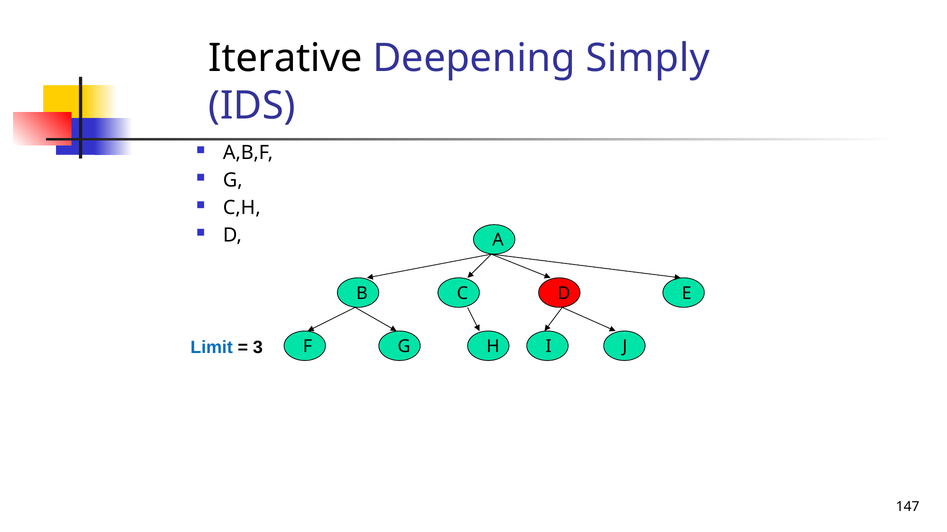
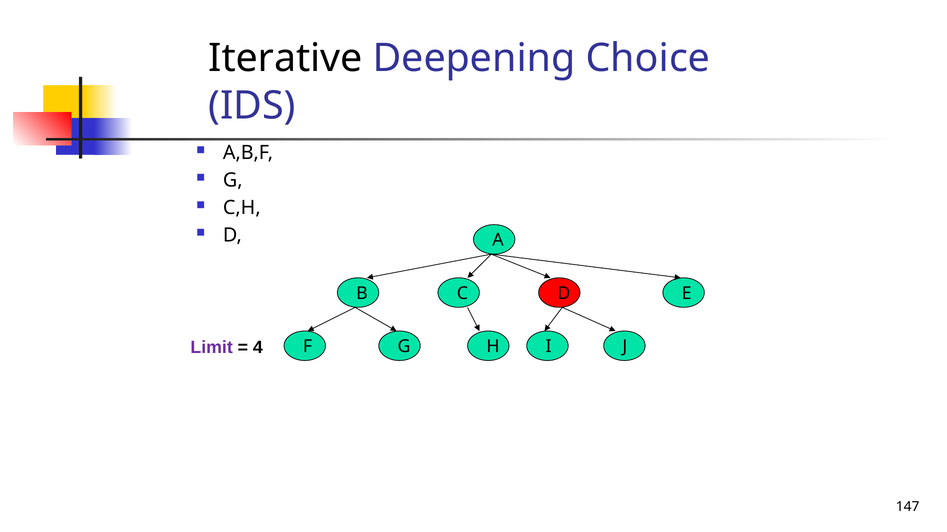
Simply: Simply -> Choice (648, 58)
Limit colour: blue -> purple (212, 348)
3: 3 -> 4 (258, 348)
